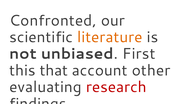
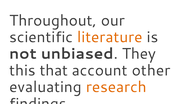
Confronted: Confronted -> Throughout (53, 20)
First: First -> They (139, 54)
research colour: red -> orange (116, 87)
